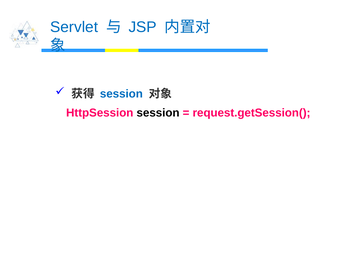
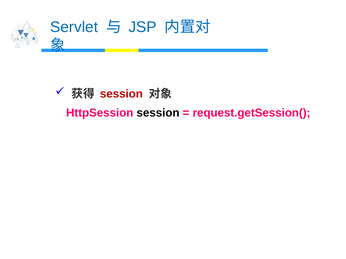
session colour: blue -> red (121, 94)
